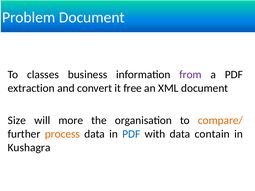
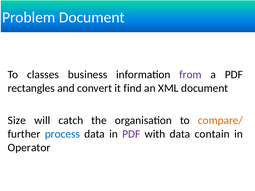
extraction: extraction -> rectangles (31, 88)
free: free -> find (133, 88)
more: more -> catch (71, 120)
process colour: orange -> blue (62, 134)
PDF colour: blue -> purple (131, 134)
Kushagra: Kushagra -> Operator (29, 148)
